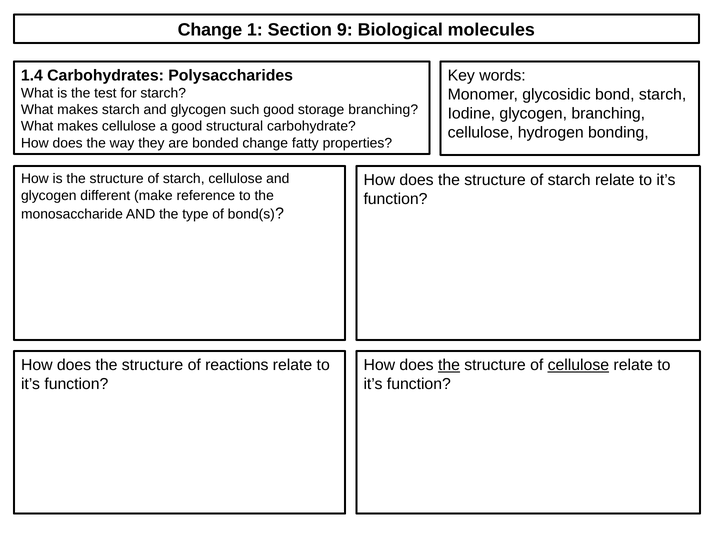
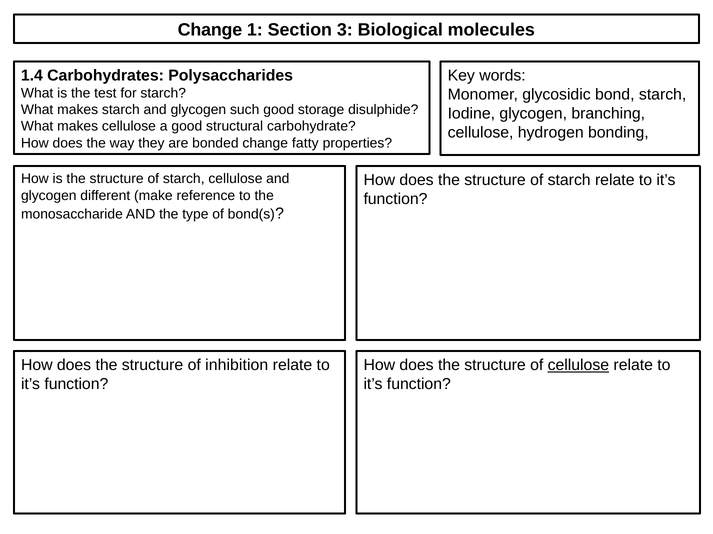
9: 9 -> 3 (345, 30)
storage branching: branching -> disulphide (383, 110)
the underline: present -> none (449, 366)
reactions: reactions -> inhibition (237, 366)
